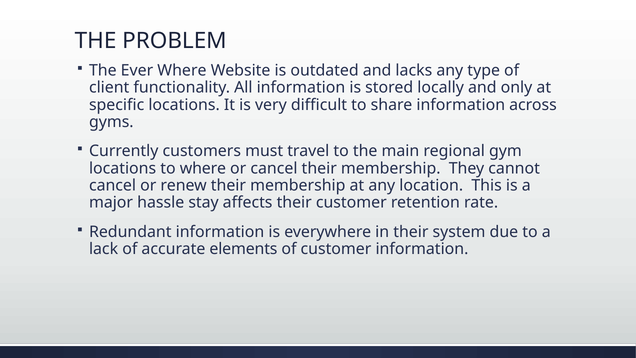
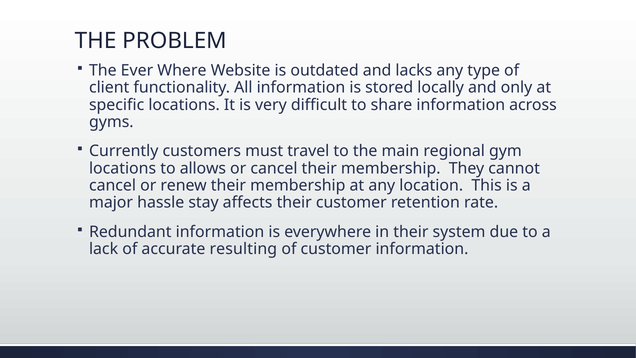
to where: where -> allows (203, 168)
elements: elements -> resulting (243, 249)
